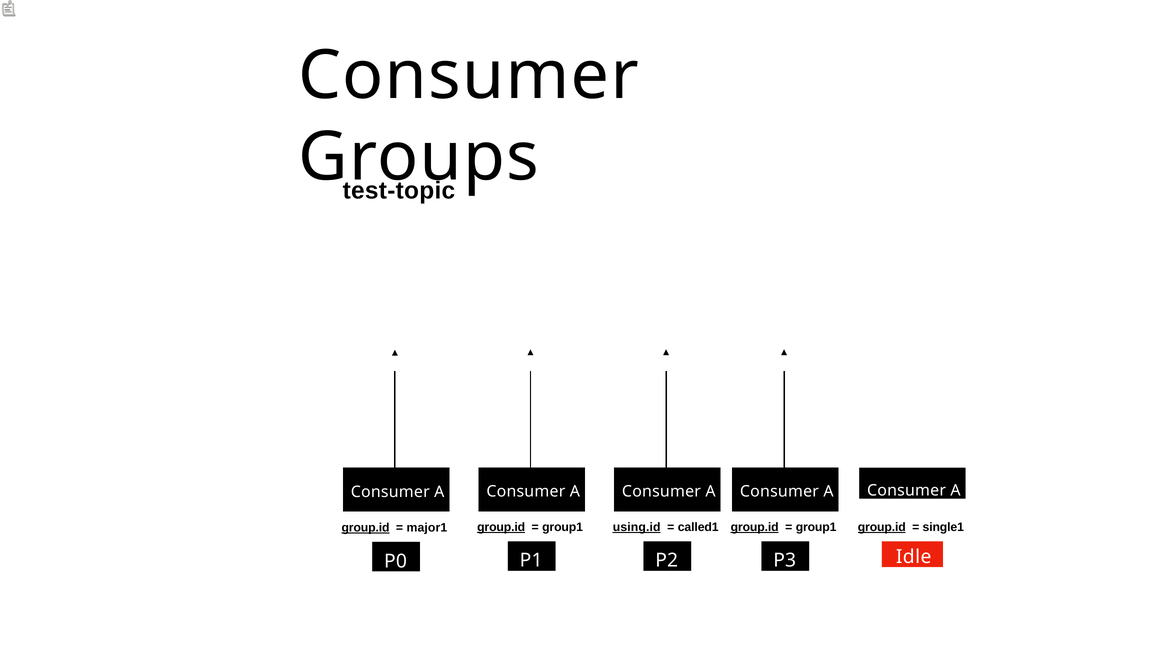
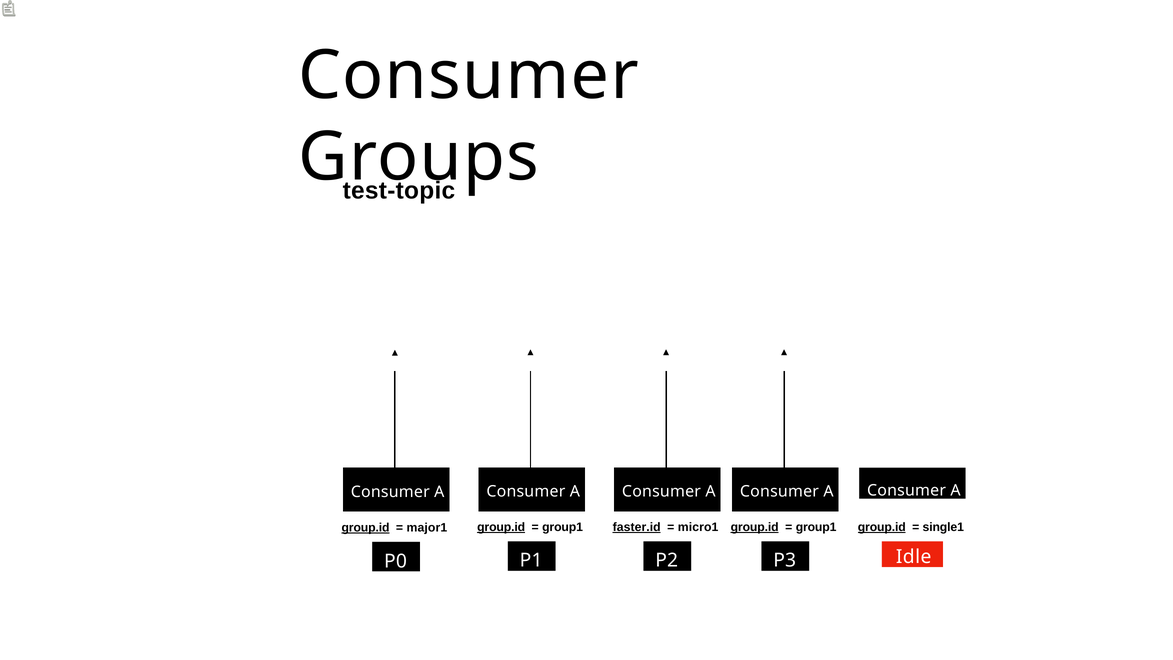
using.id: using.id -> faster.id (637, 527)
called1: called1 -> micro1 (698, 527)
